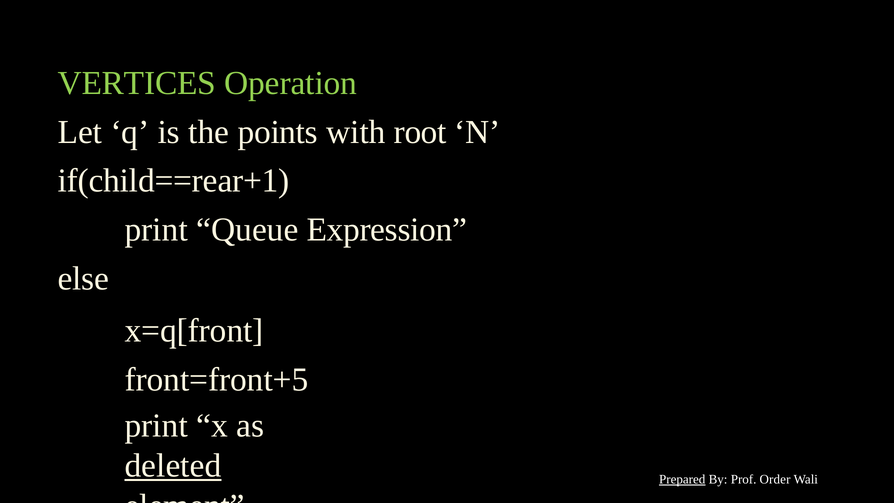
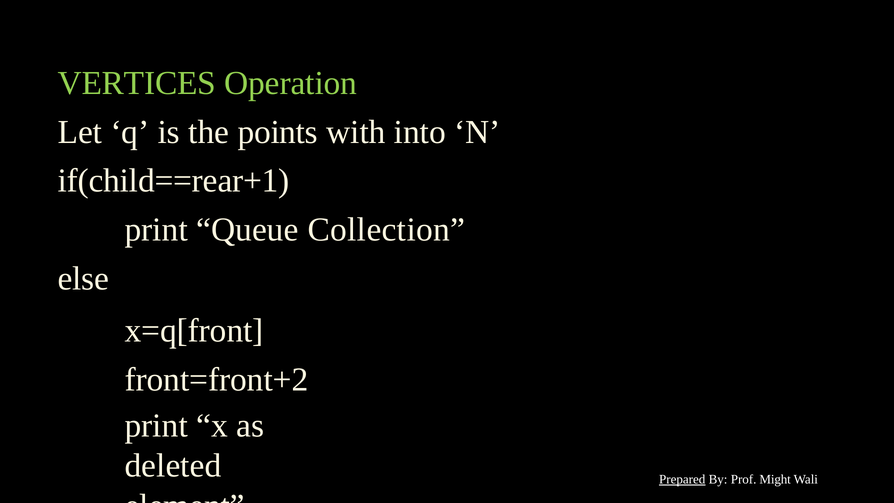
root: root -> into (420, 132)
Expression: Expression -> Collection (386, 230)
front=front+5: front=front+5 -> front=front+2 (217, 380)
deleted underline: present -> none (173, 466)
Order: Order -> Might (775, 479)
